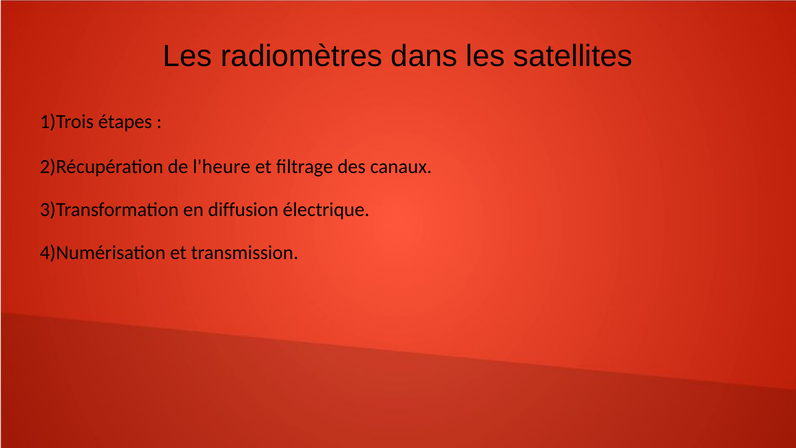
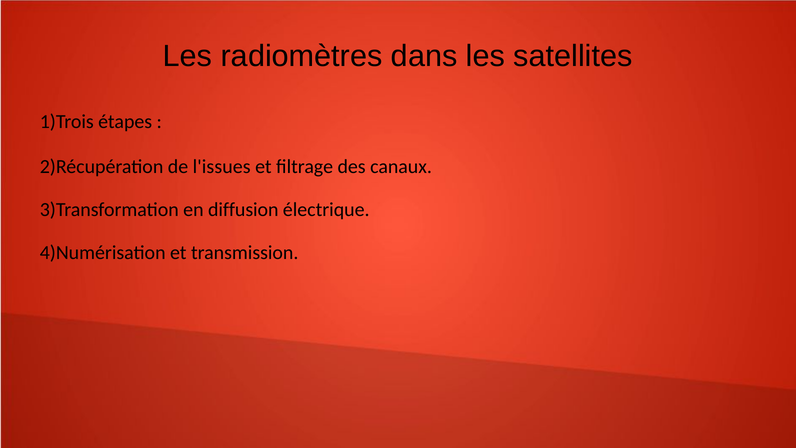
l'heure: l'heure -> l'issues (222, 166)
